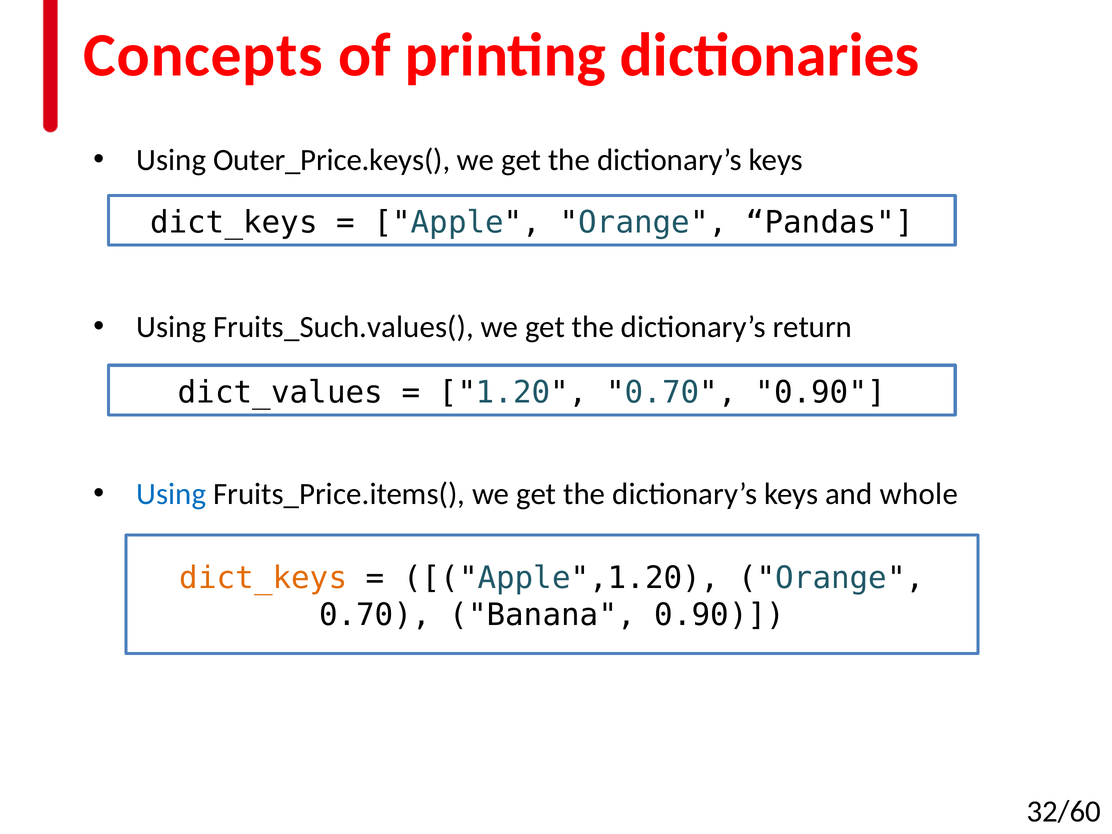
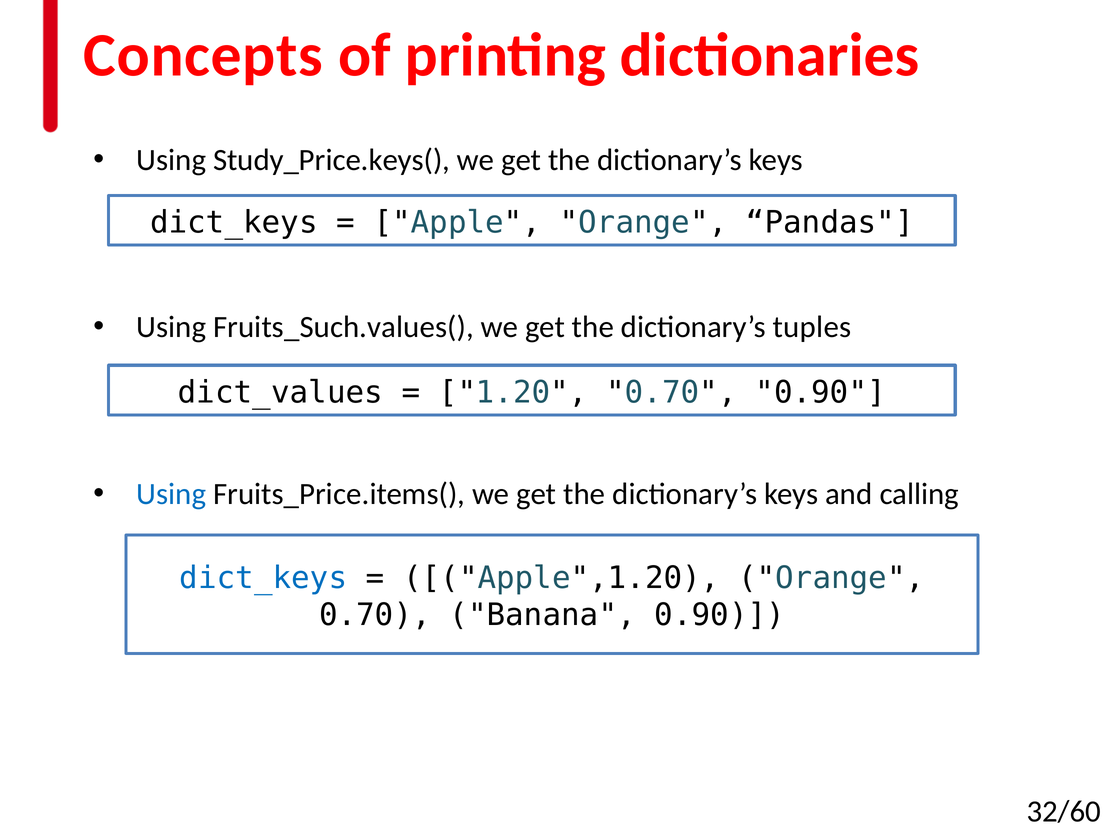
Outer_Price.keys(: Outer_Price.keys( -> Study_Price.keys( (332, 160)
return: return -> tuples (812, 327)
whole: whole -> calling (919, 494)
dict_keys colour: orange -> blue (263, 578)
